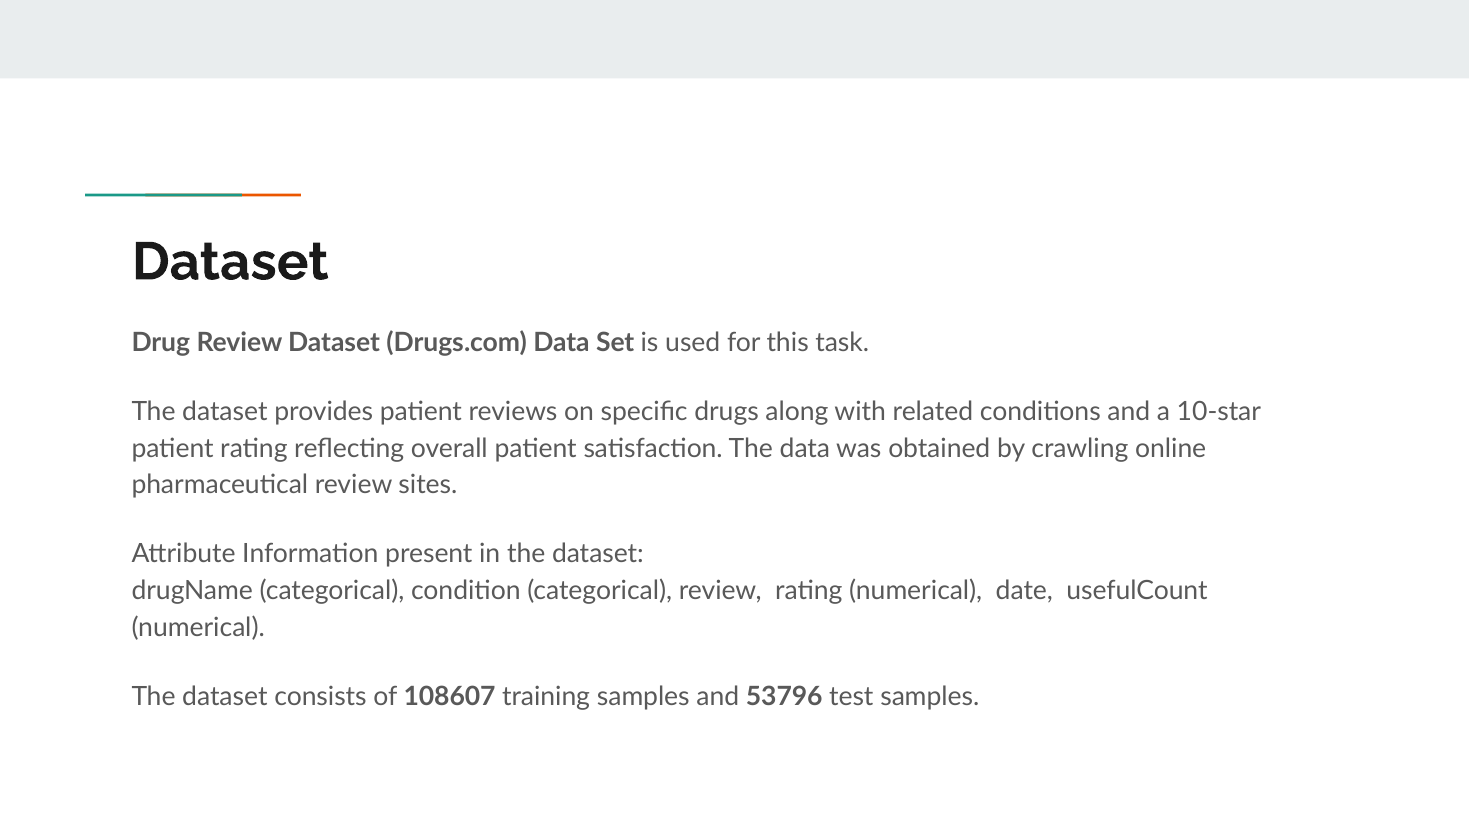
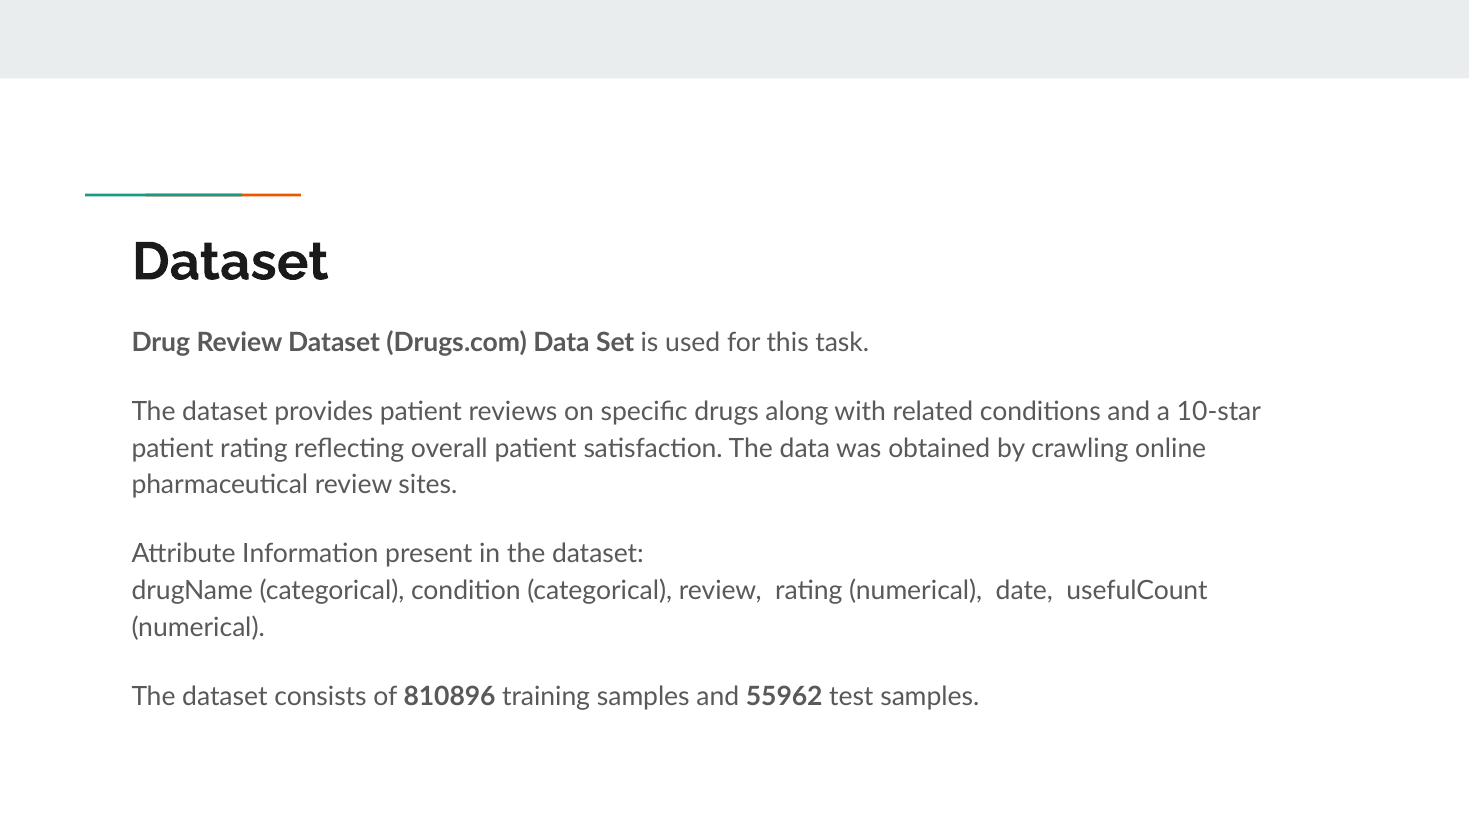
108607: 108607 -> 810896 (450, 697)
53796: 53796 -> 55962 (784, 697)
